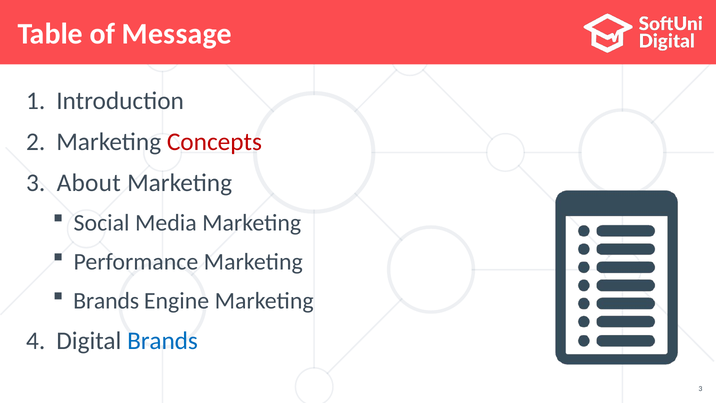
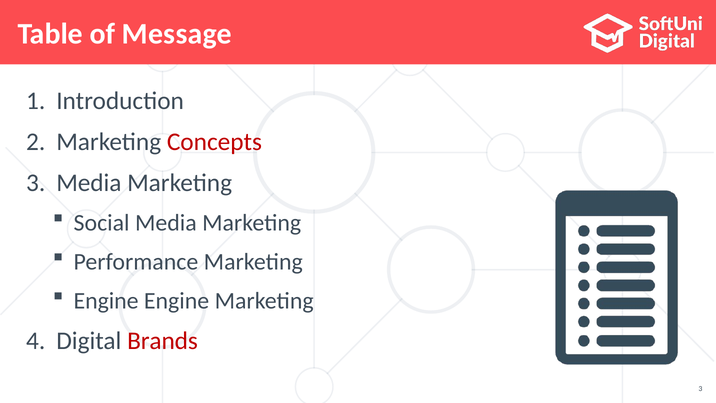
3 About: About -> Media (89, 183)
Brands: Brands -> Engine (106, 301)
Brands colour: blue -> red (162, 341)
